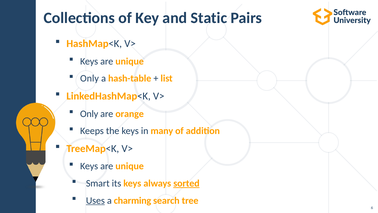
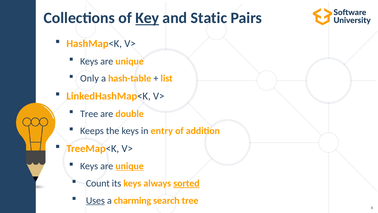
Key underline: none -> present (147, 18)
Only: Only -> Tree (89, 114)
orange: orange -> double (130, 114)
many: many -> entry (162, 131)
unique underline: none -> present (130, 166)
Smart: Smart -> Count (98, 183)
